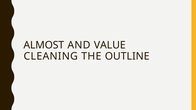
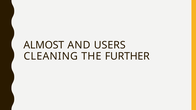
VALUE: VALUE -> USERS (110, 45)
OUTLINE: OUTLINE -> FURTHER (127, 56)
